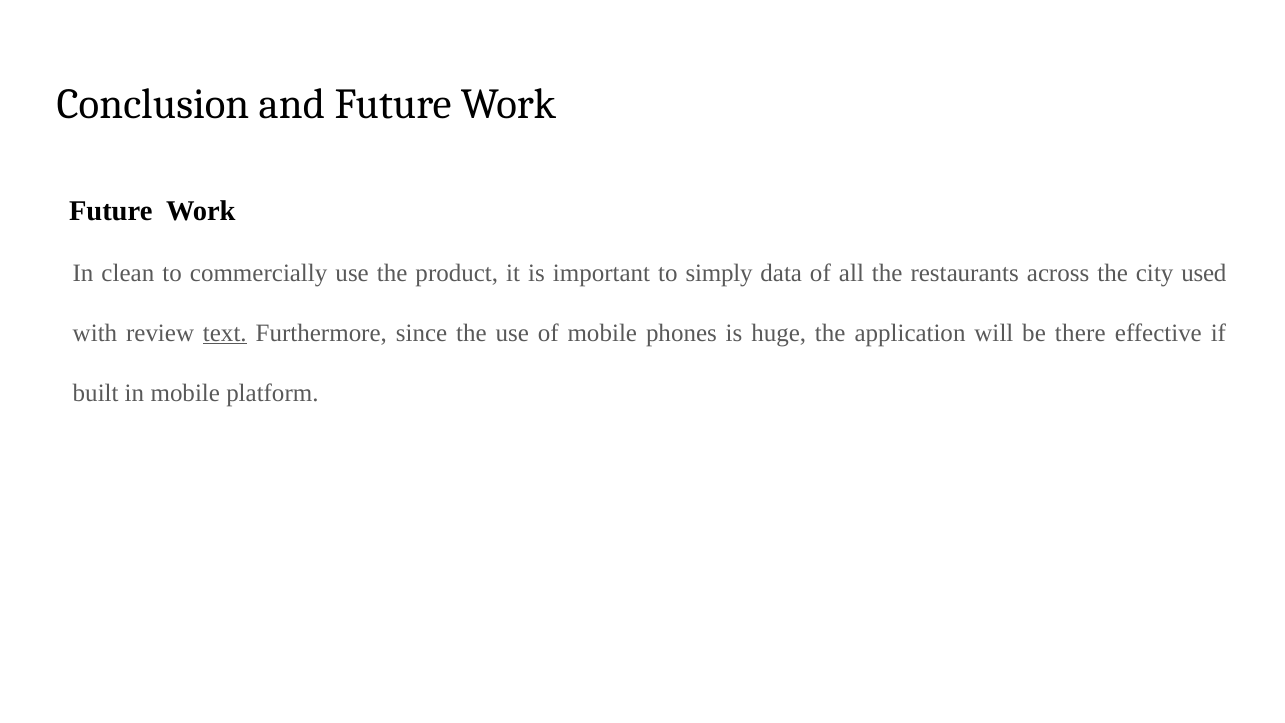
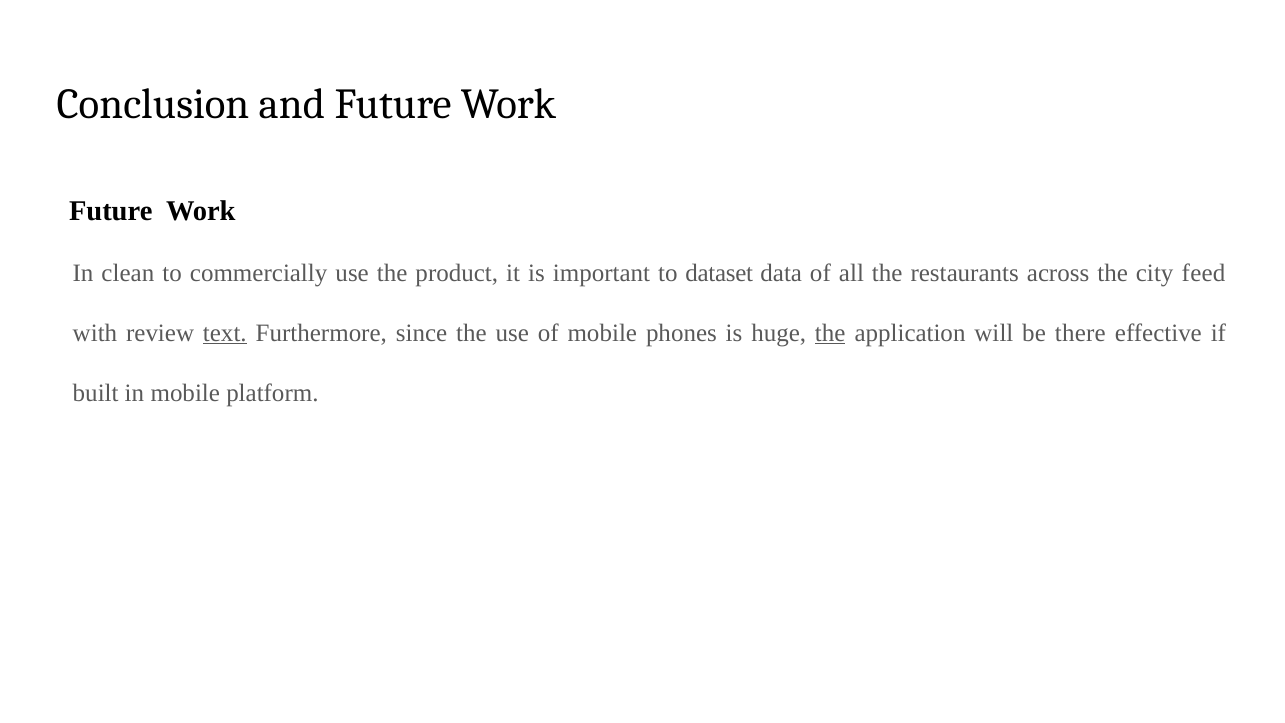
simply: simply -> dataset (719, 273)
used: used -> feed (1204, 273)
the underline: none -> present (830, 333)
